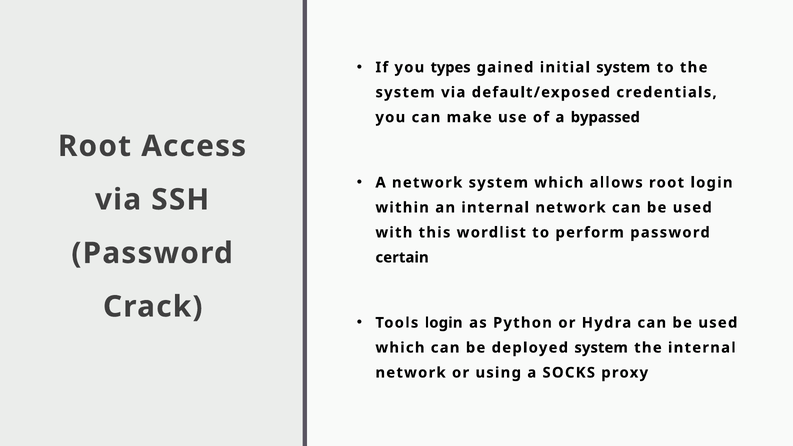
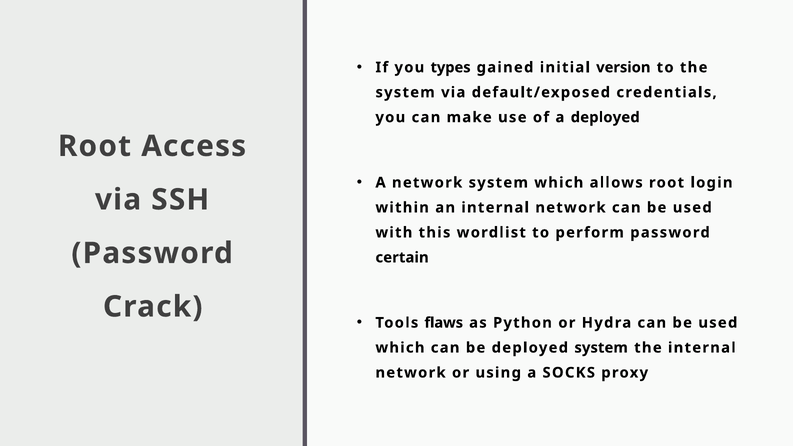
initial system: system -> version (623, 67)
a bypassed: bypassed -> deployed (605, 117)
Tools login: login -> flaws (444, 323)
